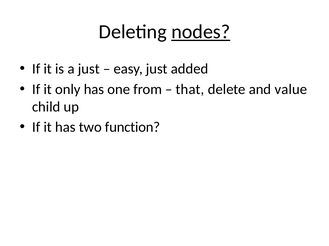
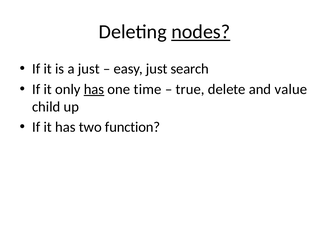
added: added -> search (190, 69)
has underline: none -> present (94, 89)
from: from -> time (148, 89)
that: that -> true (190, 89)
